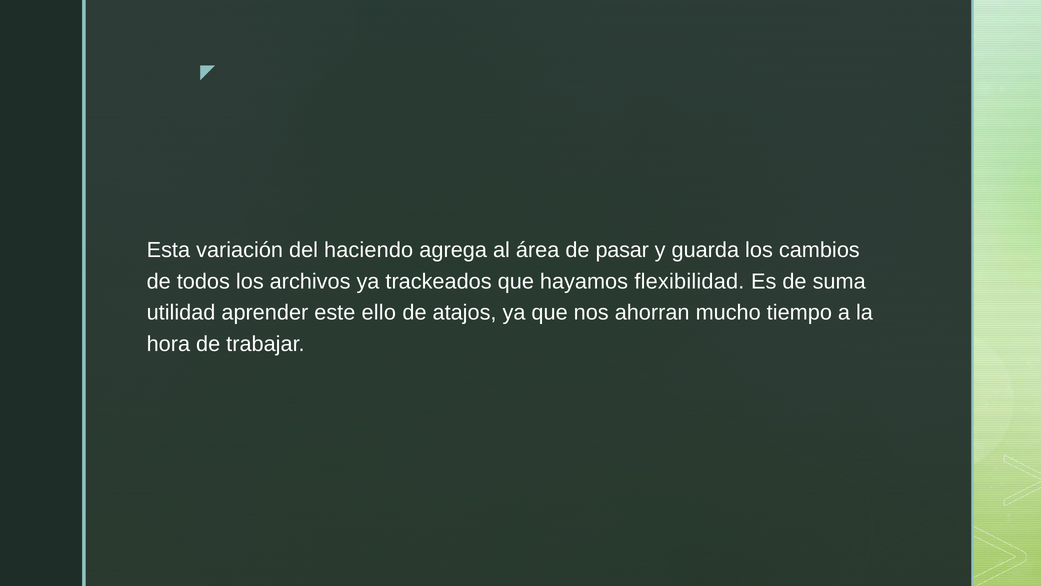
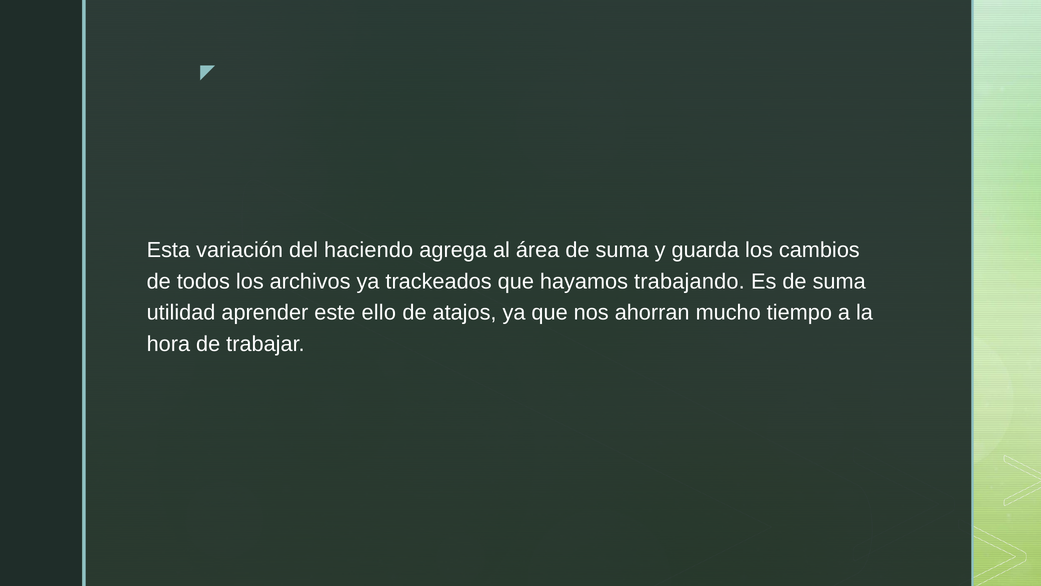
área de pasar: pasar -> suma (622, 250)
flexibilidad: flexibilidad -> trabajando (689, 281)
